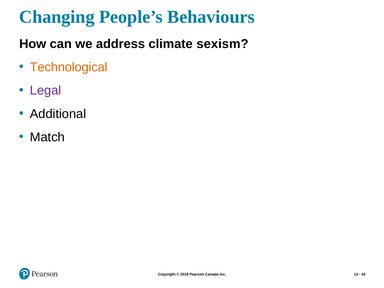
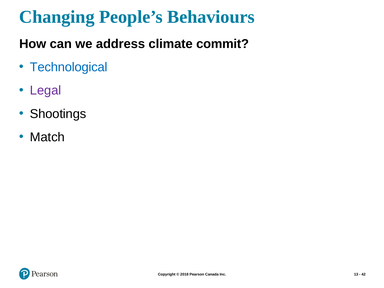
sexism: sexism -> commit (223, 44)
Technological colour: orange -> blue (69, 67)
Additional: Additional -> Shootings (58, 114)
